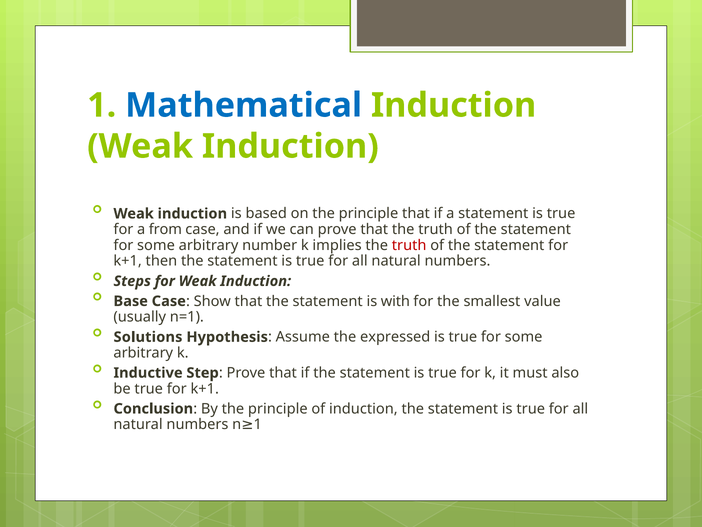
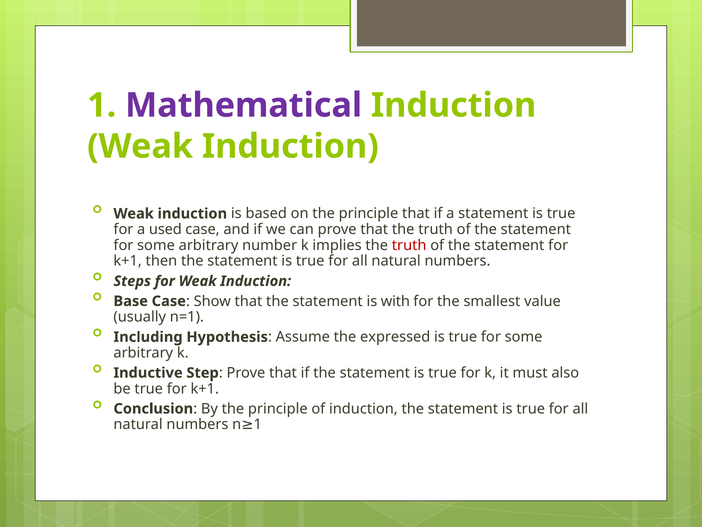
Mathematical colour: blue -> purple (244, 105)
from: from -> used (165, 229)
Solutions: Solutions -> Including (148, 337)
